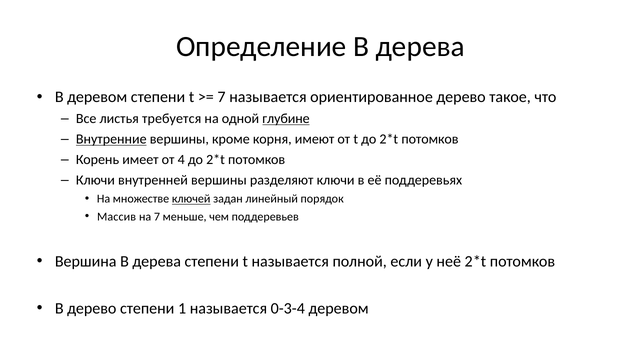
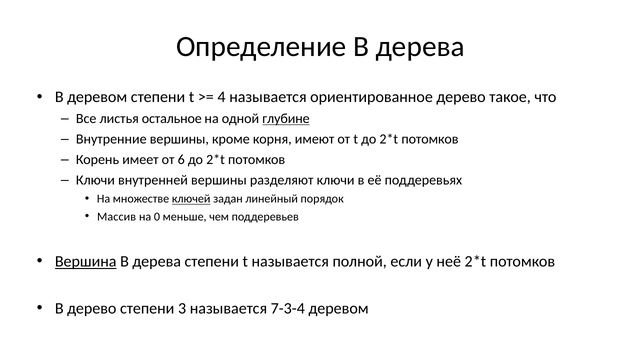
7: 7 -> 4 (221, 97)
требуется: требуется -> остальное (172, 119)
Внутренние underline: present -> none (111, 139)
4: 4 -> 6 (181, 160)
на 7: 7 -> 0 (157, 217)
Вершина underline: none -> present (86, 262)
1: 1 -> 3 (182, 309)
0-3-4: 0-3-4 -> 7-3-4 (288, 309)
